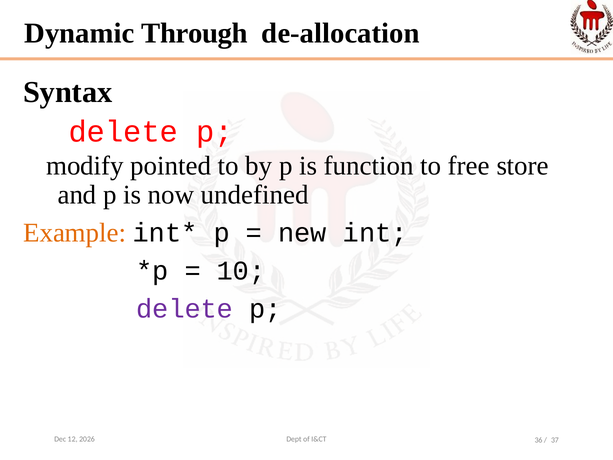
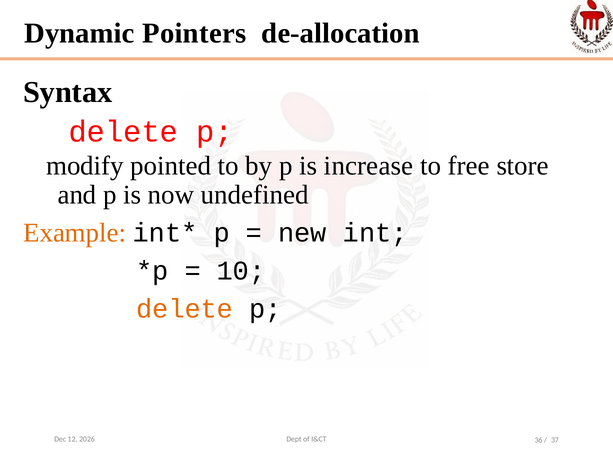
Through: Through -> Pointers (194, 33)
function: function -> increase (369, 166)
delete colour: purple -> orange (185, 309)
